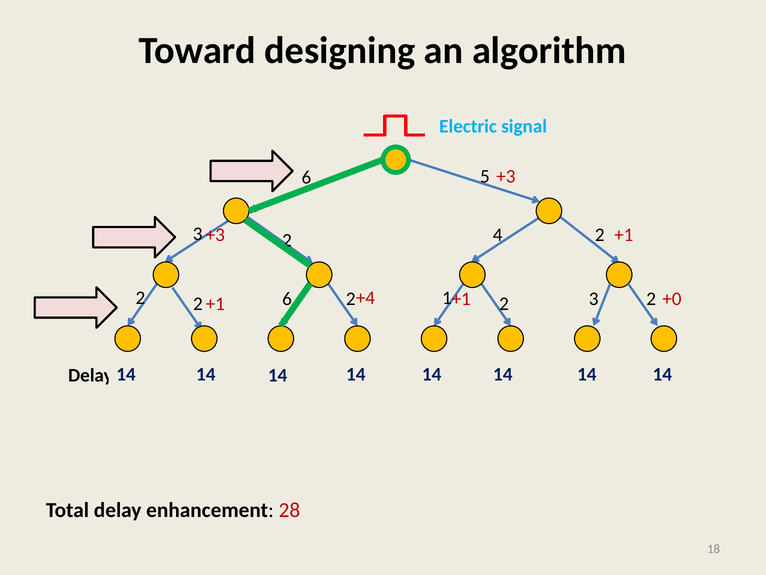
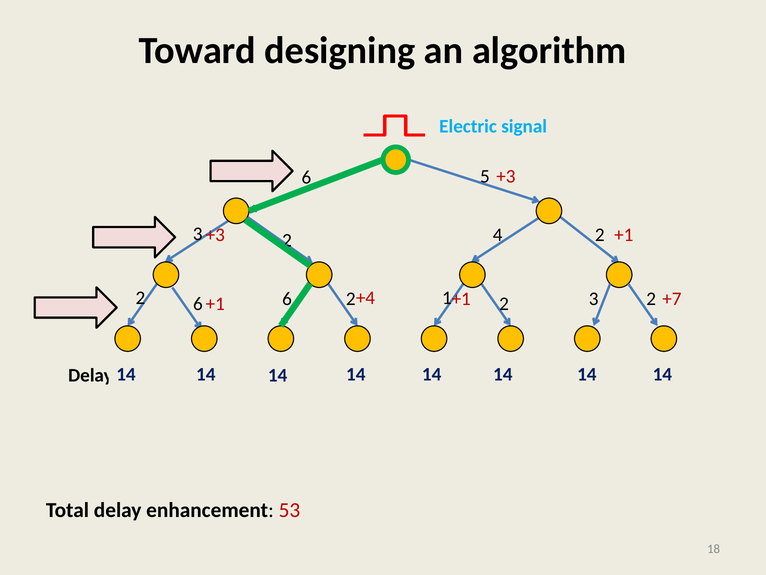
2: 2 -> 6 (198, 304)
+0: +0 -> +7 (672, 298)
28: 28 -> 53 (289, 510)
